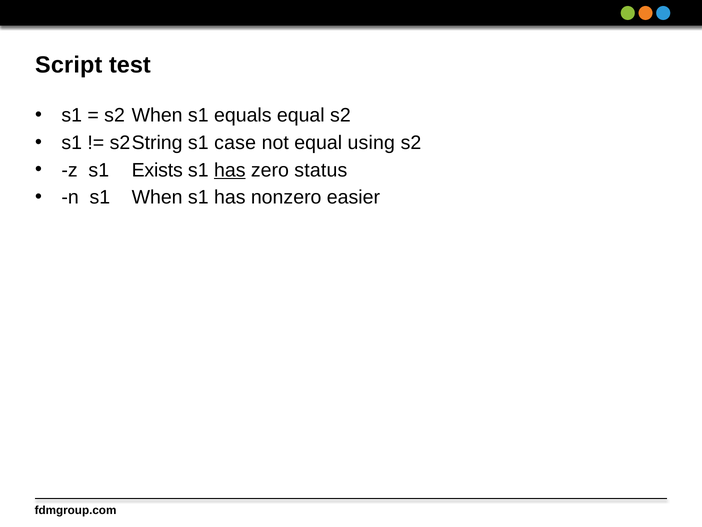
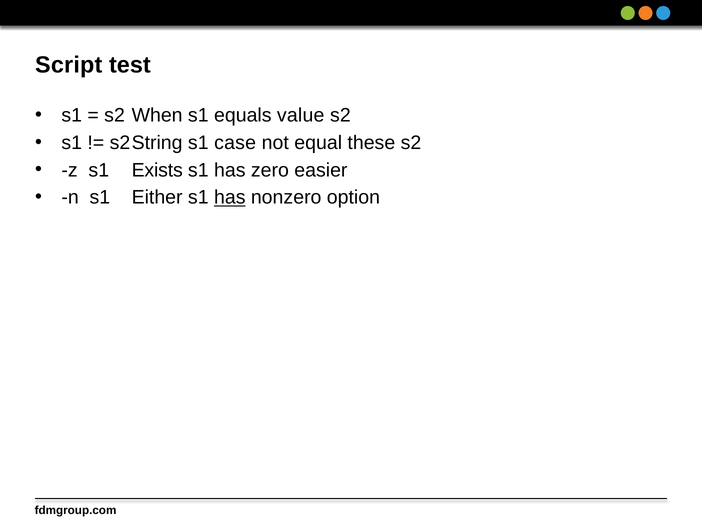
equals equal: equal -> value (301, 115)
using: using -> these (371, 143)
has underline: present -> none (230, 170)
status: status -> easier (321, 170)
s1 When: When -> Either (157, 197)
has underline: none -> present (230, 197)
easier: easier -> option (353, 197)
